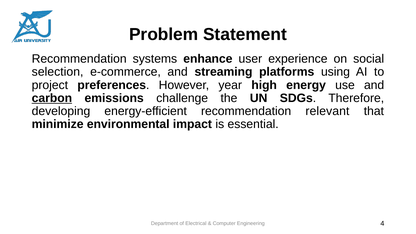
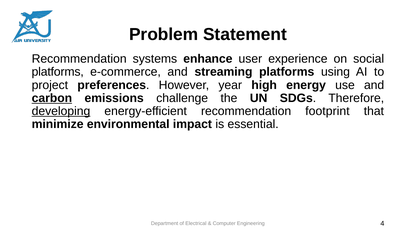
selection: selection -> platforms (58, 72)
developing underline: none -> present (61, 111)
relevant: relevant -> footprint (327, 111)
